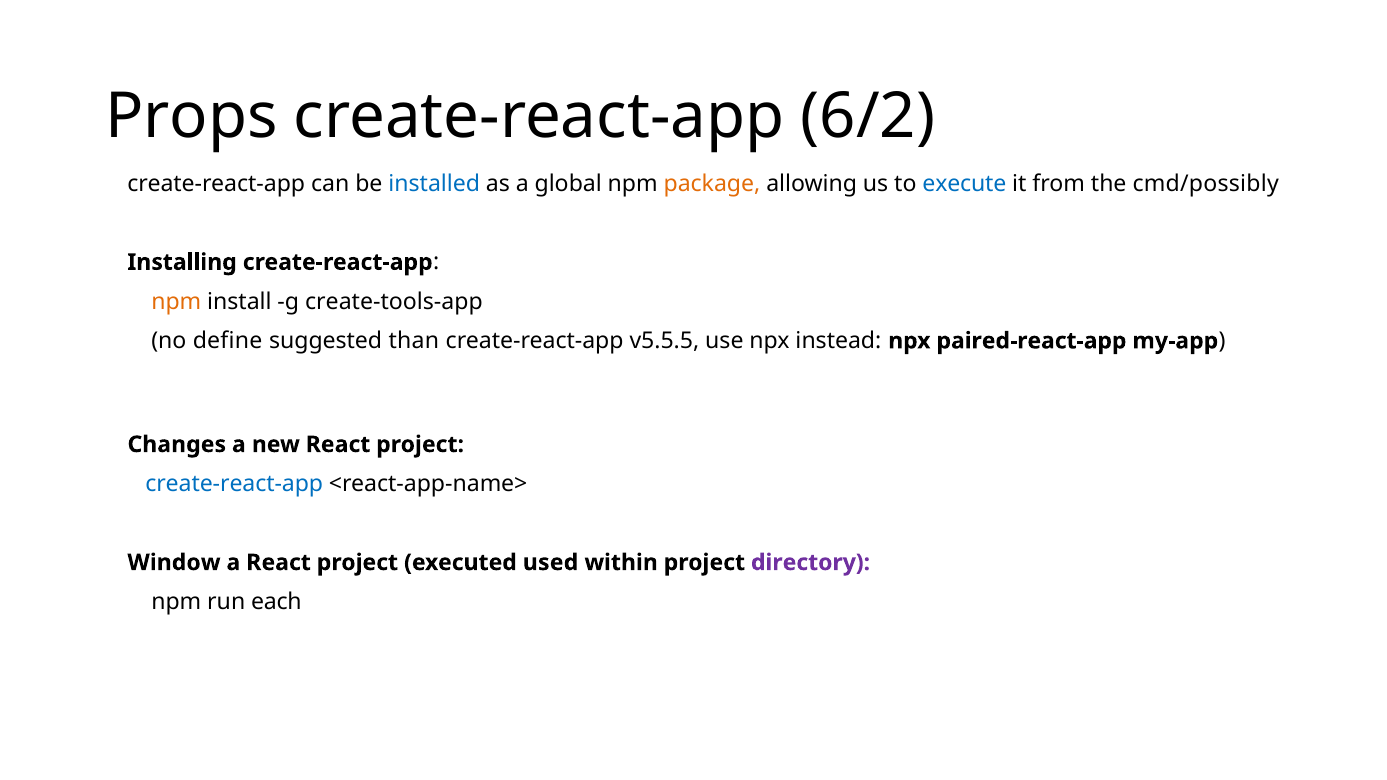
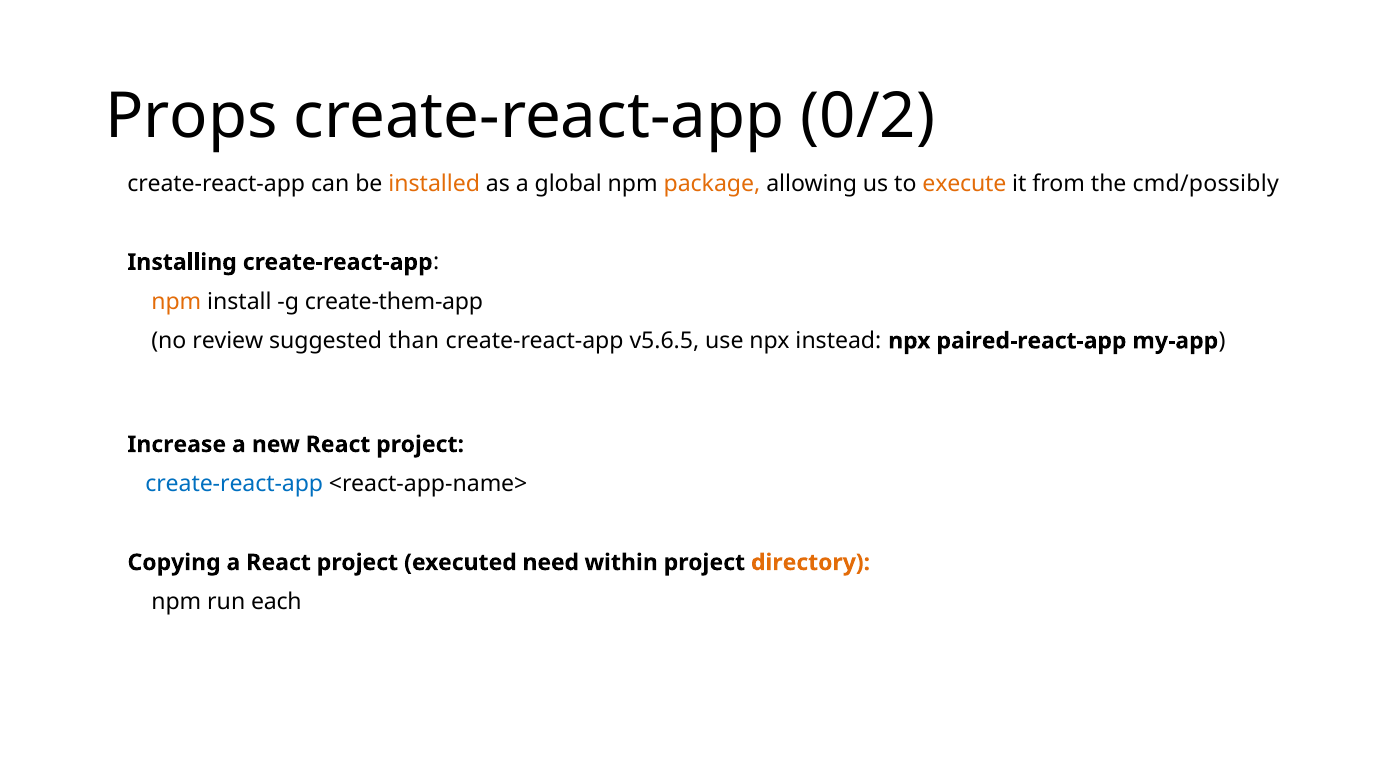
6/2: 6/2 -> 0/2 (868, 117)
installed colour: blue -> orange (434, 184)
execute colour: blue -> orange (964, 184)
create-tools-app: create-tools-app -> create-them-app (394, 302)
define: define -> review (228, 341)
v5.5.5: v5.5.5 -> v5.6.5 (664, 341)
Changes: Changes -> Increase (177, 445)
Window: Window -> Copying (174, 563)
used: used -> need (551, 563)
directory colour: purple -> orange (811, 563)
